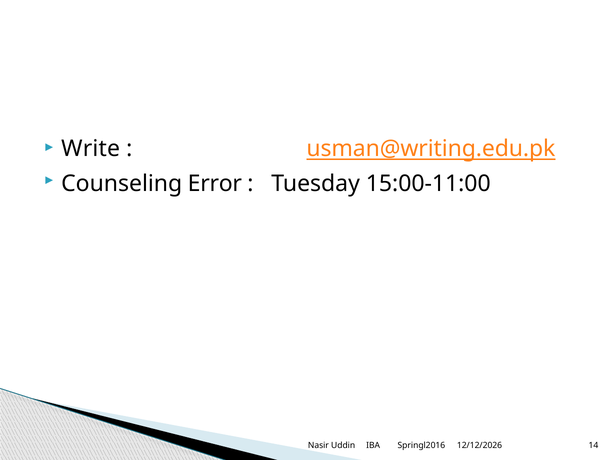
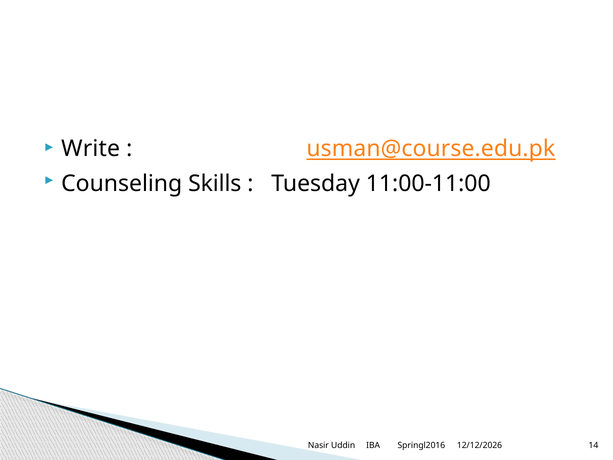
usman@writing.edu.pk: usman@writing.edu.pk -> usman@course.edu.pk (431, 149)
Error: Error -> Skills (215, 184)
15:00-11:00: 15:00-11:00 -> 11:00-11:00 (428, 184)
